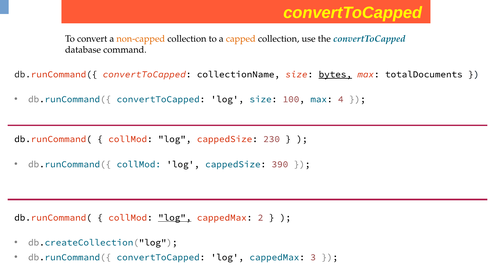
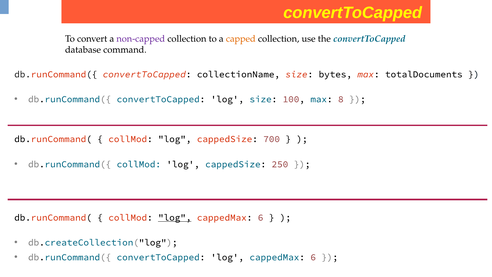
non-capped colour: orange -> purple (141, 39)
bytes underline: present -> none (335, 74)
4: 4 -> 8 (341, 99)
230: 230 -> 700 (272, 139)
390: 390 -> 250 (280, 164)
2: 2 -> 6 (261, 217)
convertToCapped log cappedMax 3: 3 -> 6 (313, 257)
